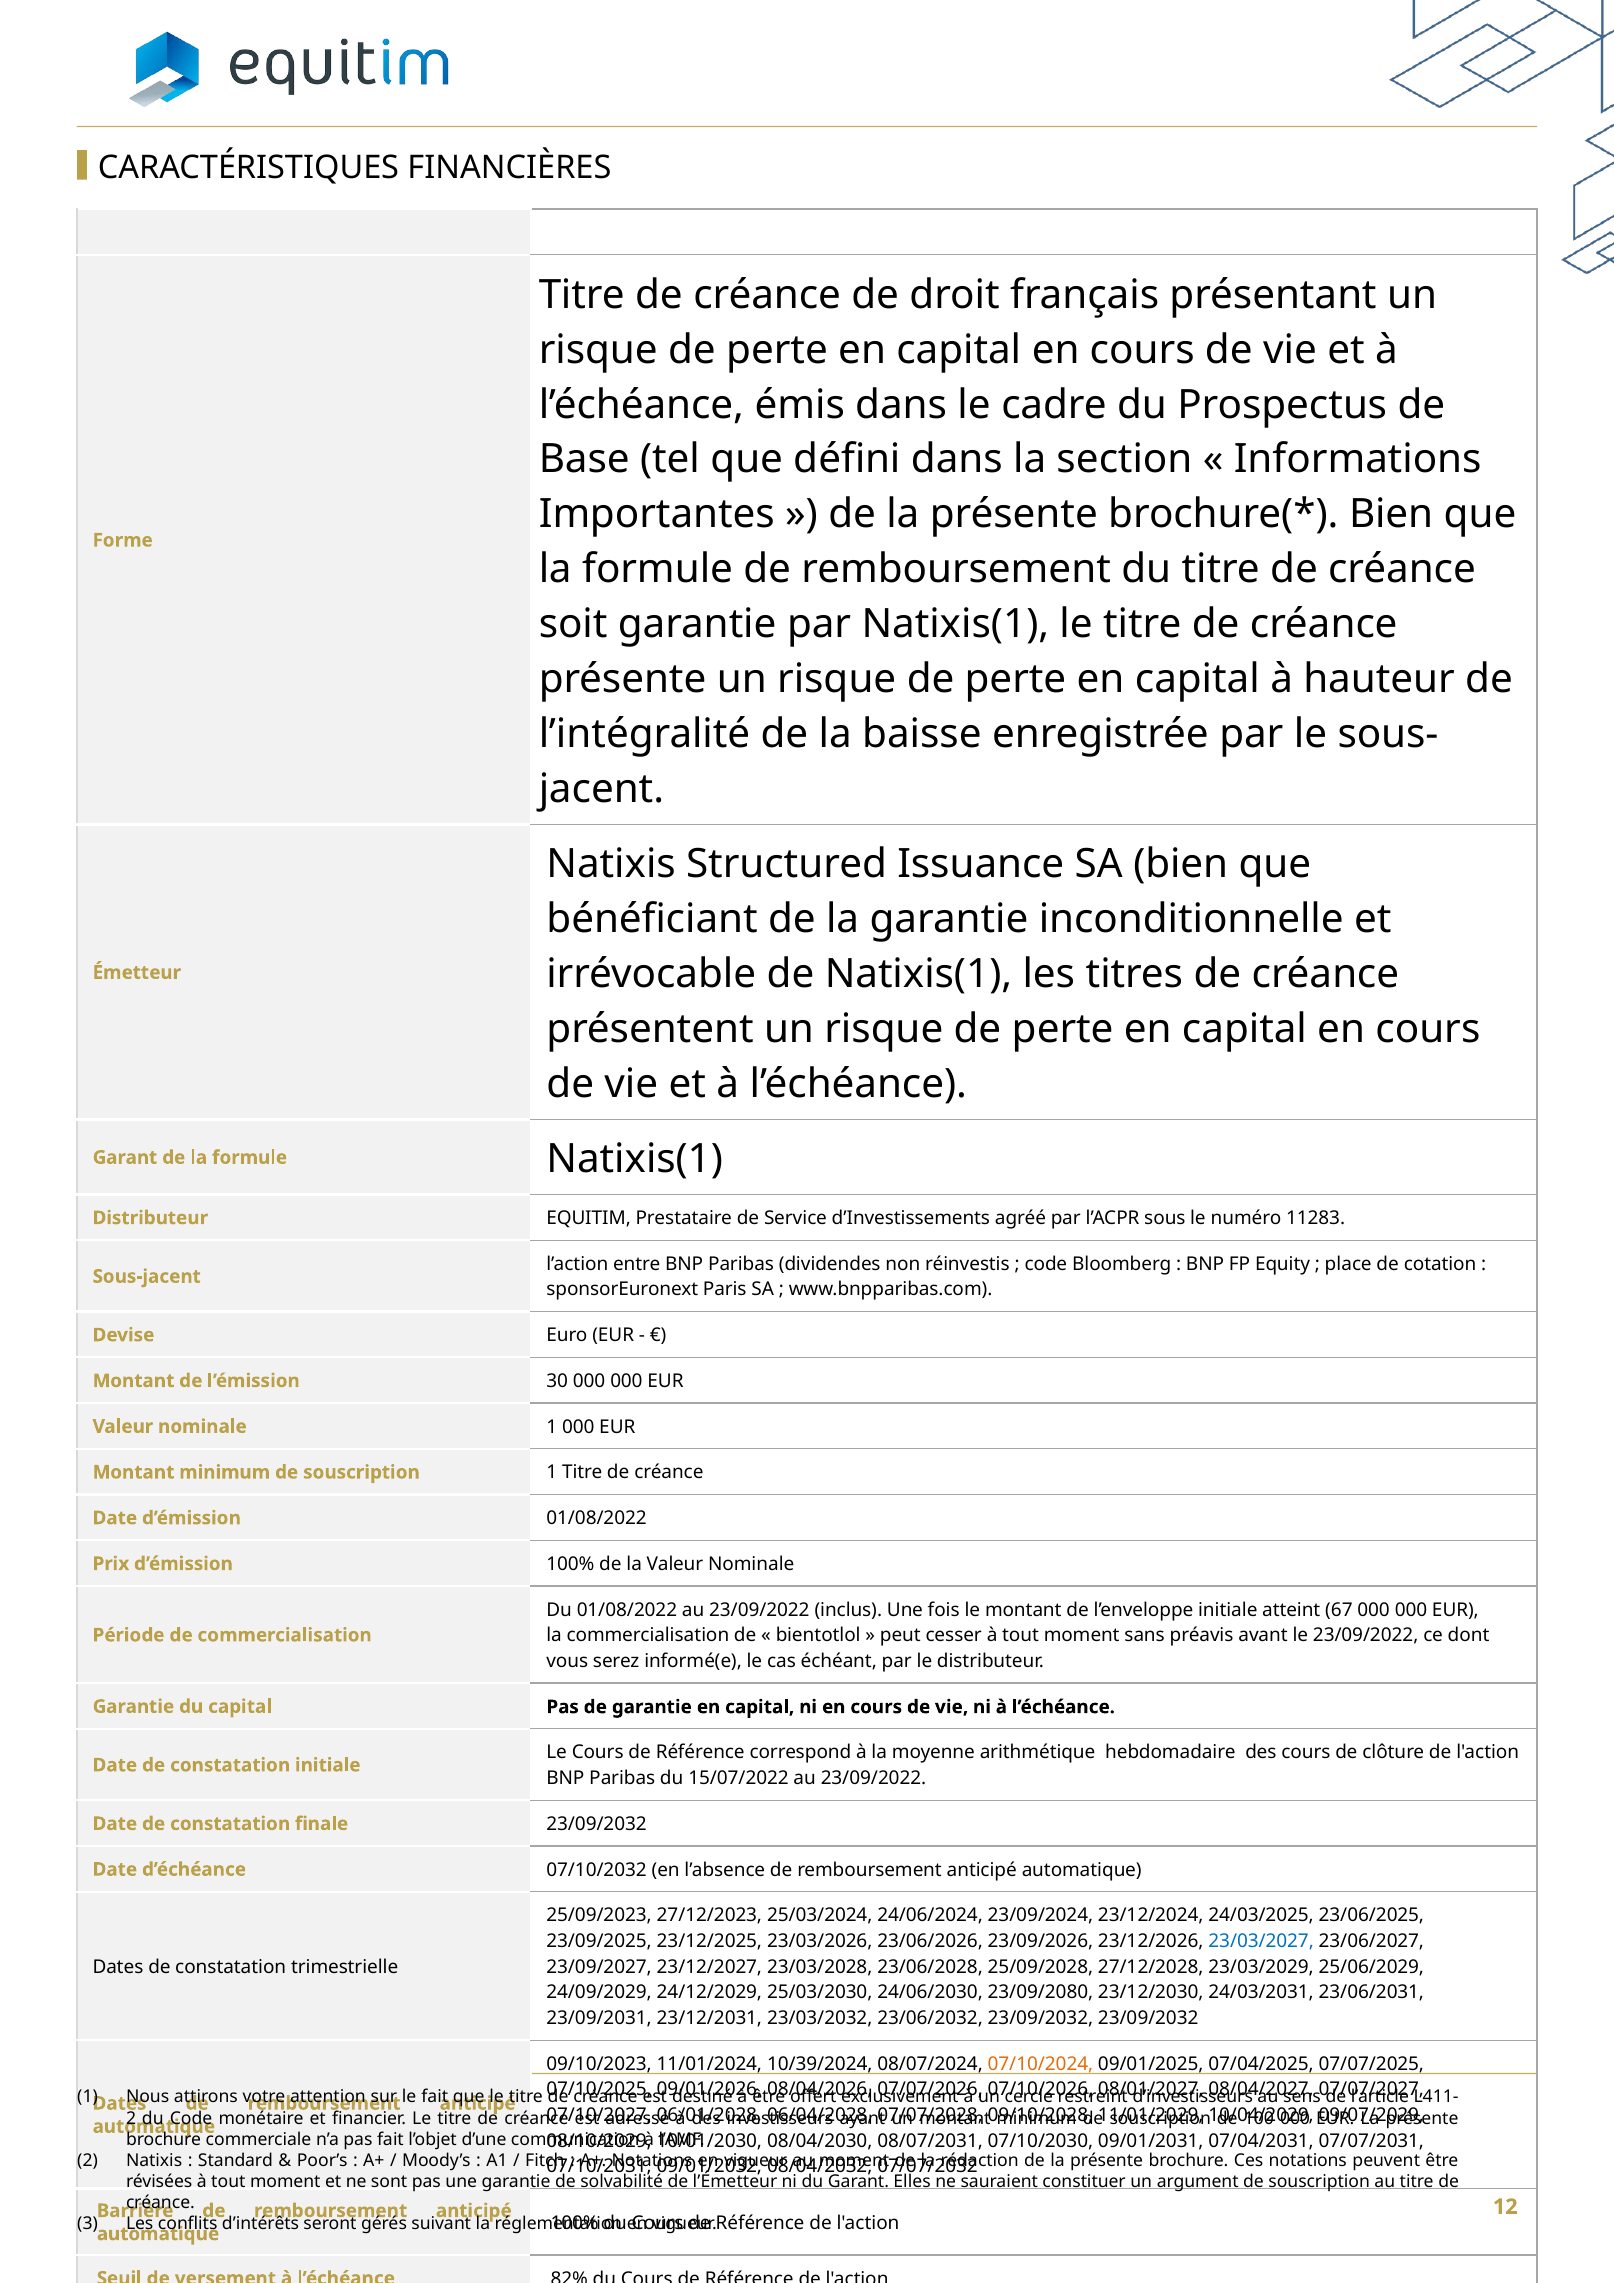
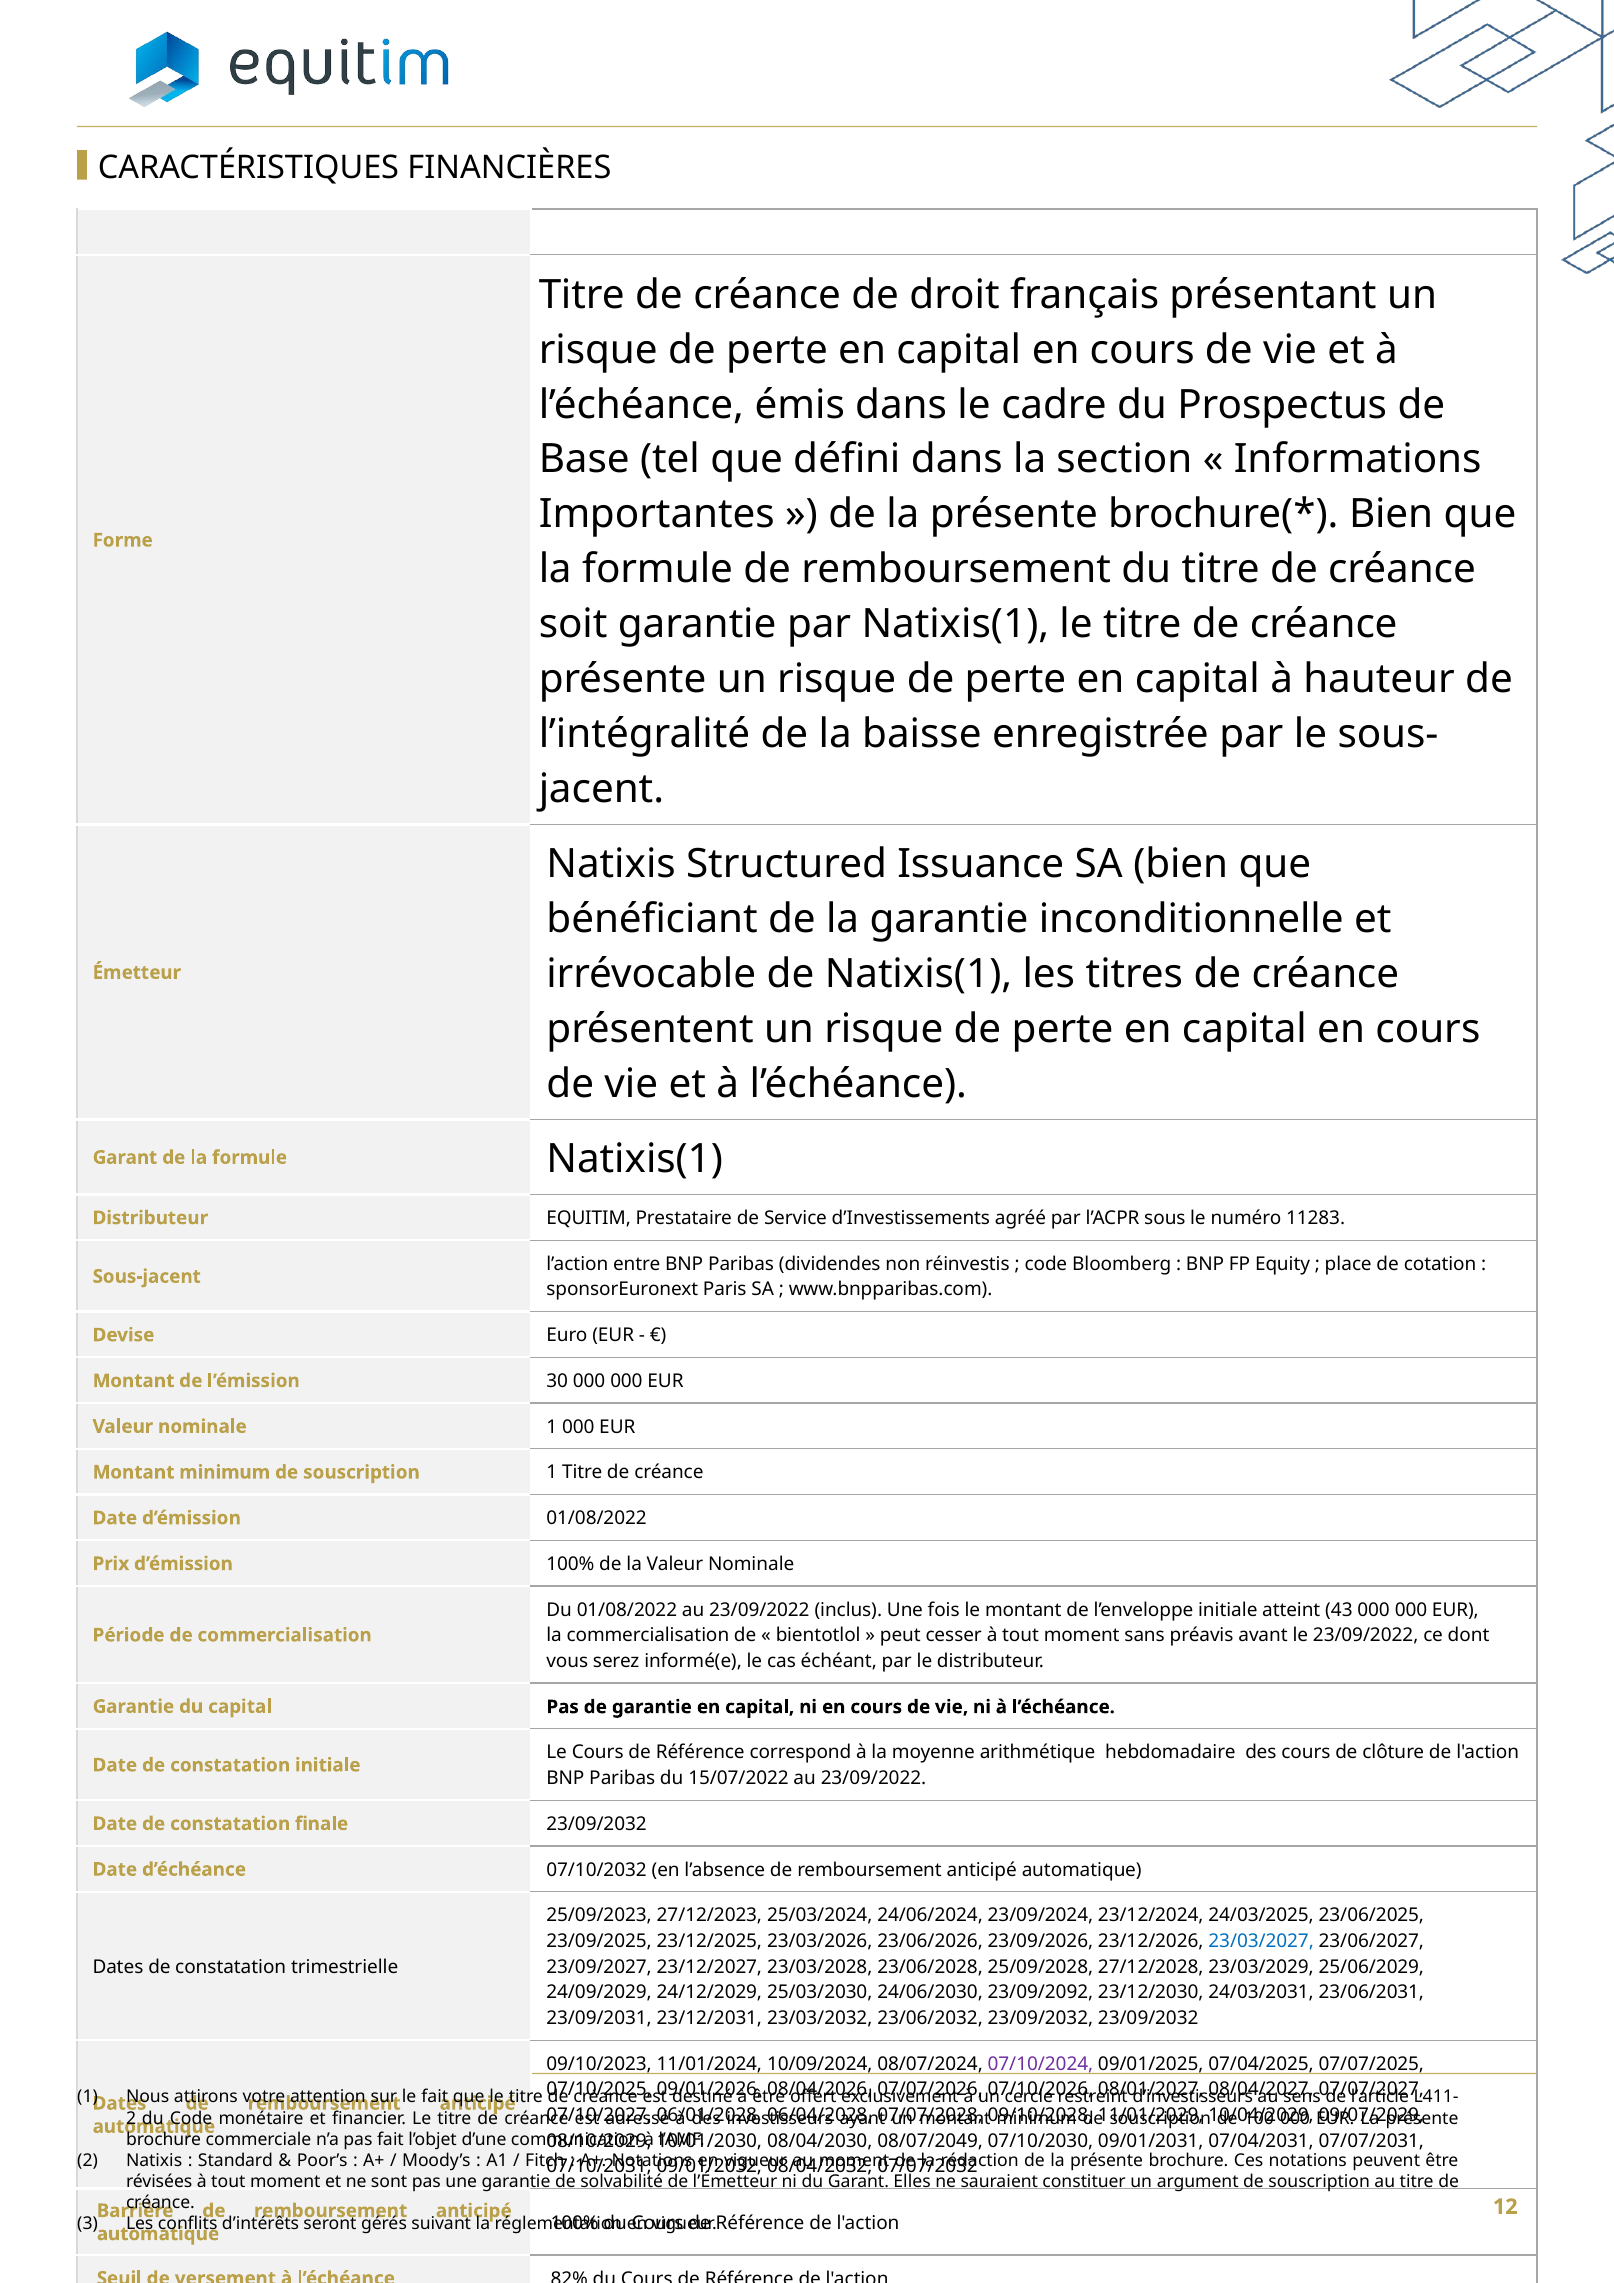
67: 67 -> 43 (1339, 1610)
23/09/2080: 23/09/2080 -> 23/09/2092 (1040, 1992)
10/39/2024: 10/39/2024 -> 10/09/2024 (820, 2064)
07/10/2024 colour: orange -> purple (1040, 2064)
08/07/2031: 08/07/2031 -> 08/07/2049 (930, 2141)
